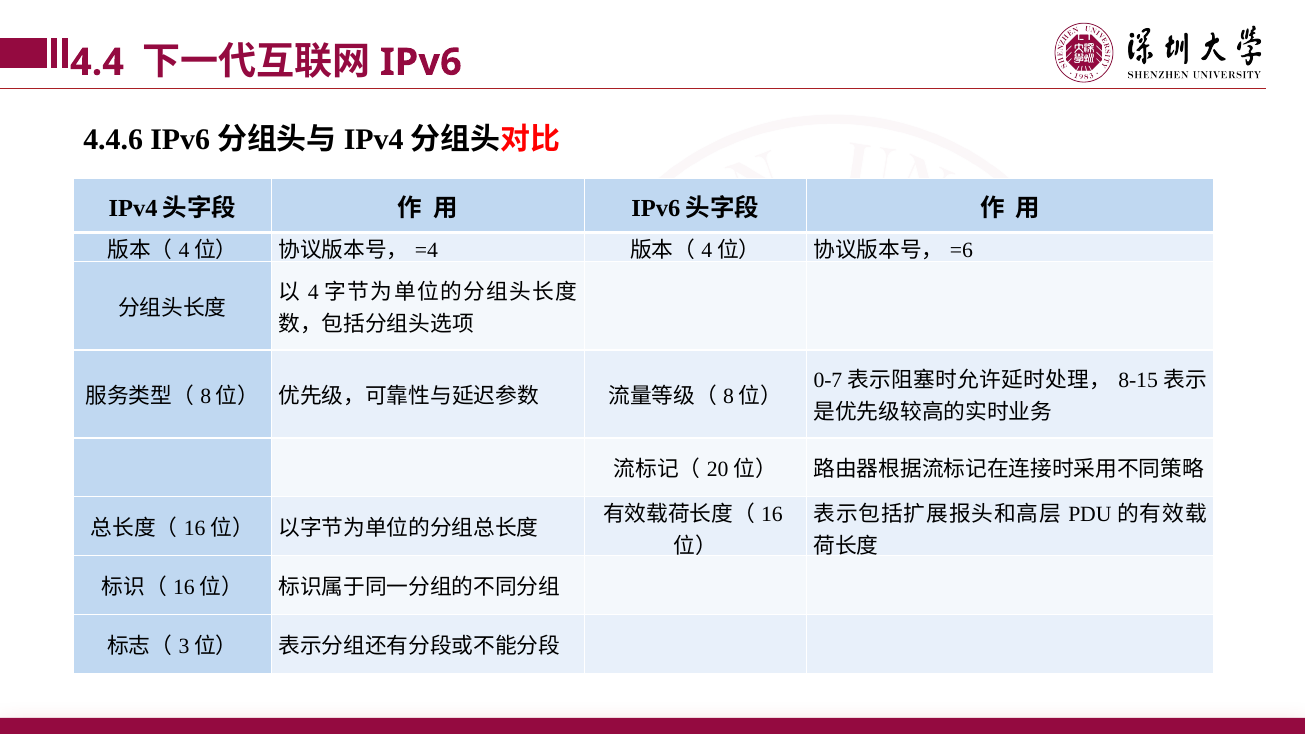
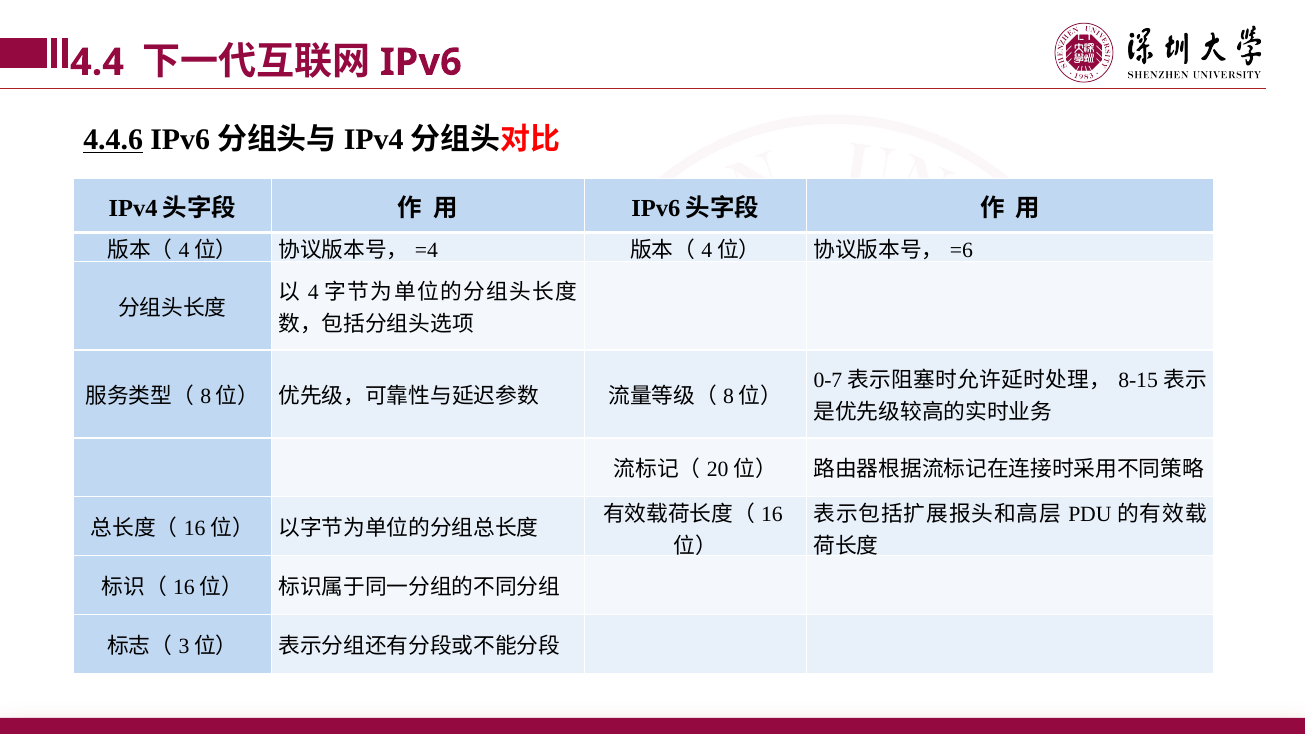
4.4.6 underline: none -> present (113, 140)
